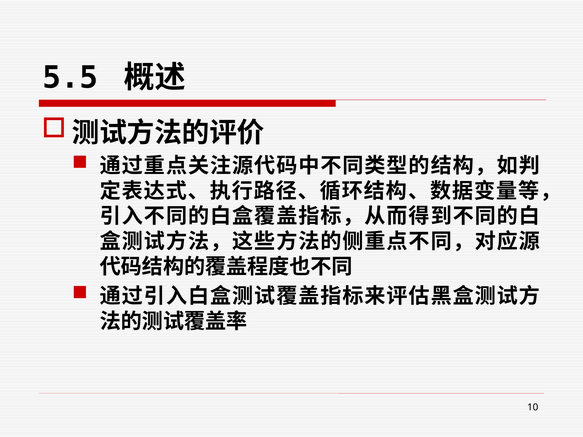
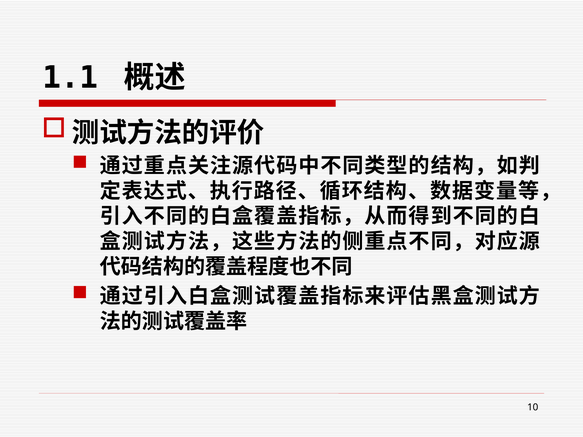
5.5: 5.5 -> 1.1 (70, 78)
